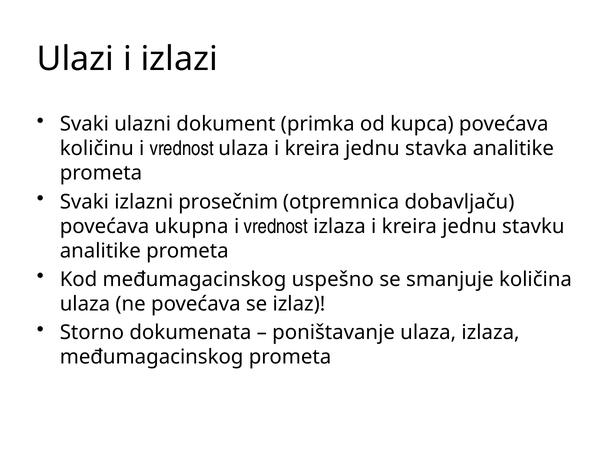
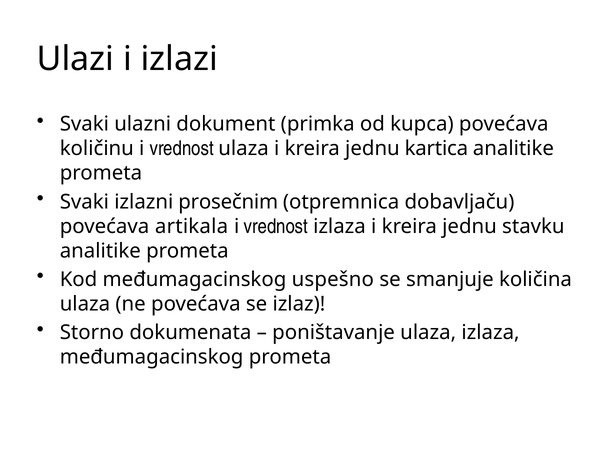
stavka: stavka -> kartica (436, 149)
ukupna: ukupna -> artikala (192, 226)
